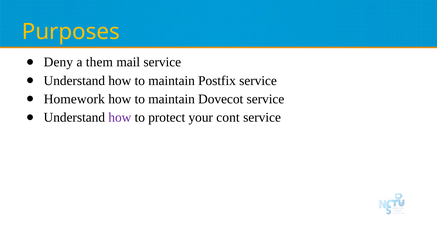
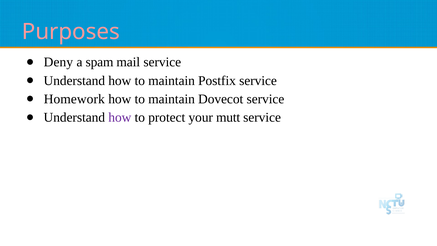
Purposes colour: yellow -> pink (71, 32)
them: them -> spam (100, 62)
cont: cont -> mutt (228, 117)
